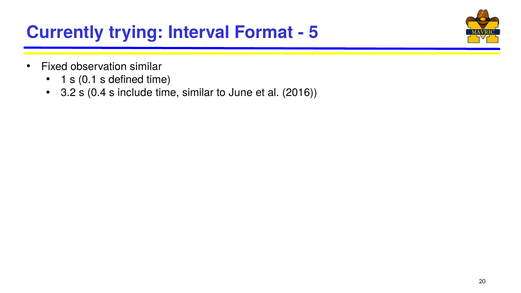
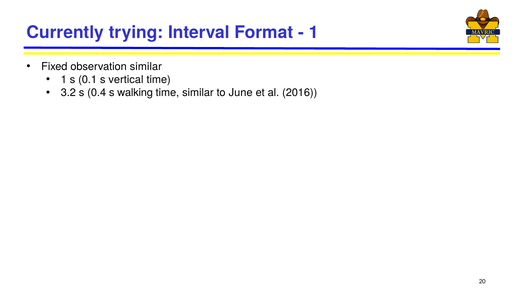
5: 5 -> 1 (314, 32)
defined: defined -> vertical (126, 80)
include: include -> walking (135, 93)
